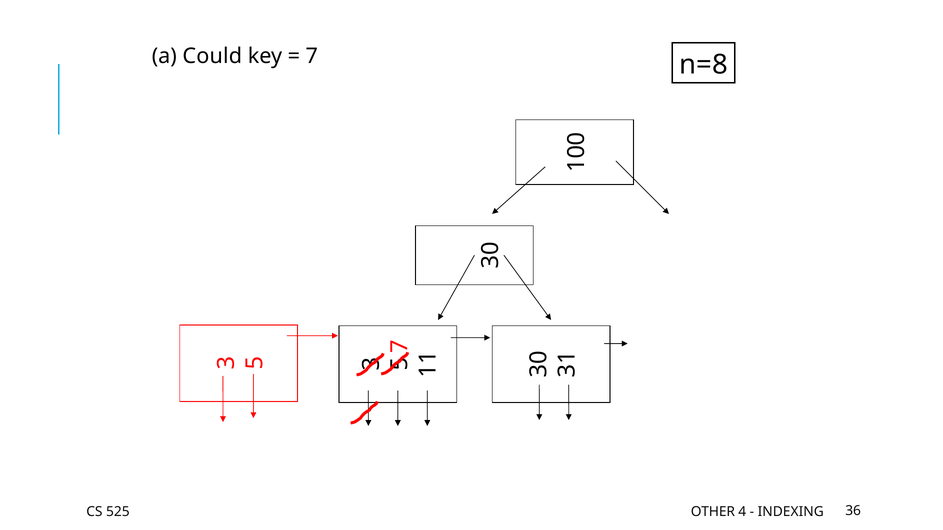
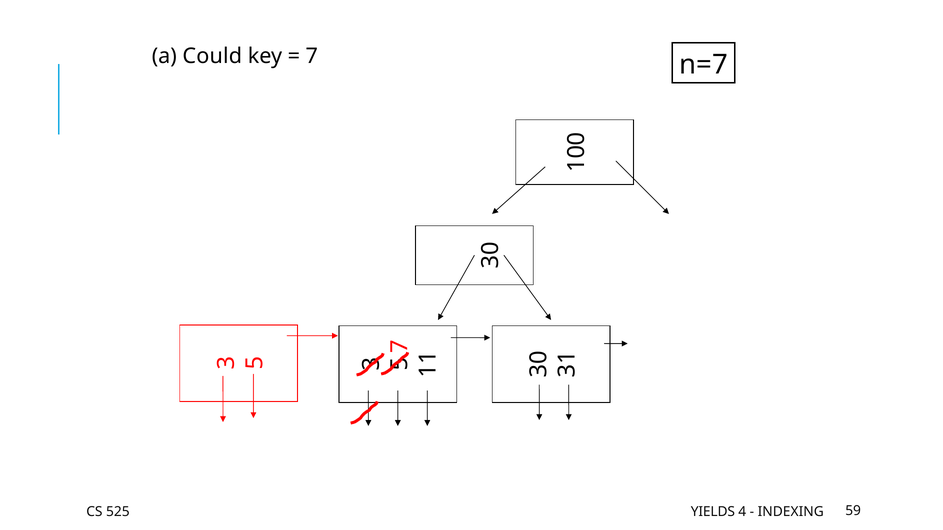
n=8: n=8 -> n=7 (704, 65)
OTHER: OTHER -> YIELDS (713, 512)
36: 36 -> 59 (853, 511)
